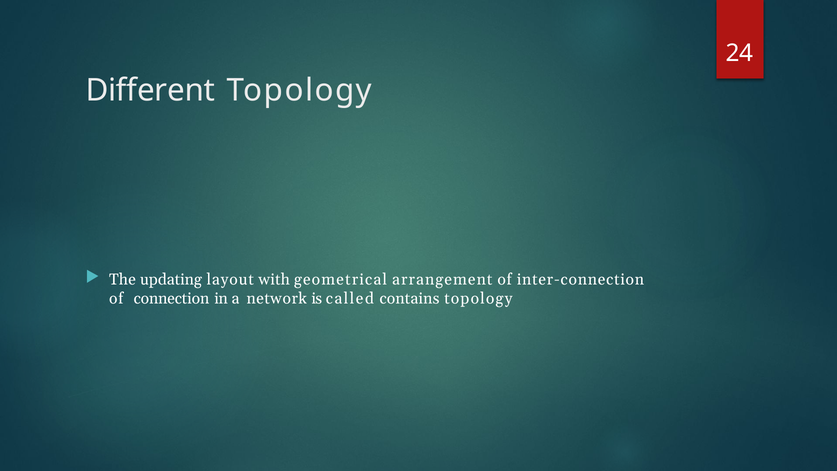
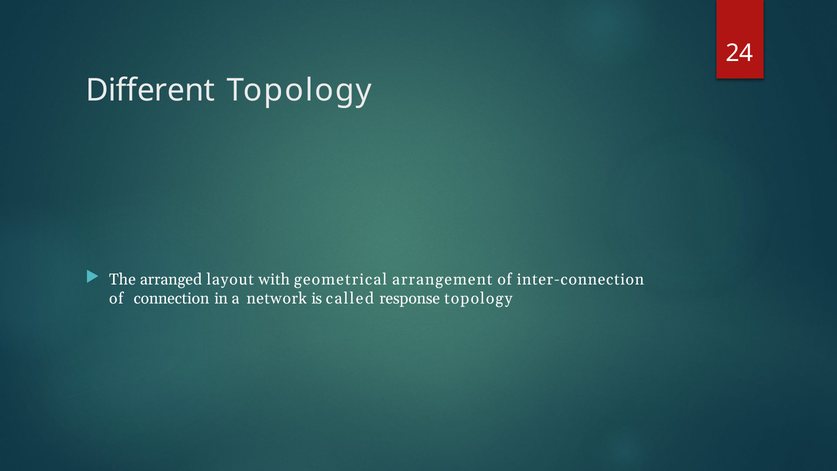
updating: updating -> arranged (171, 279)
contains: contains -> response (410, 298)
